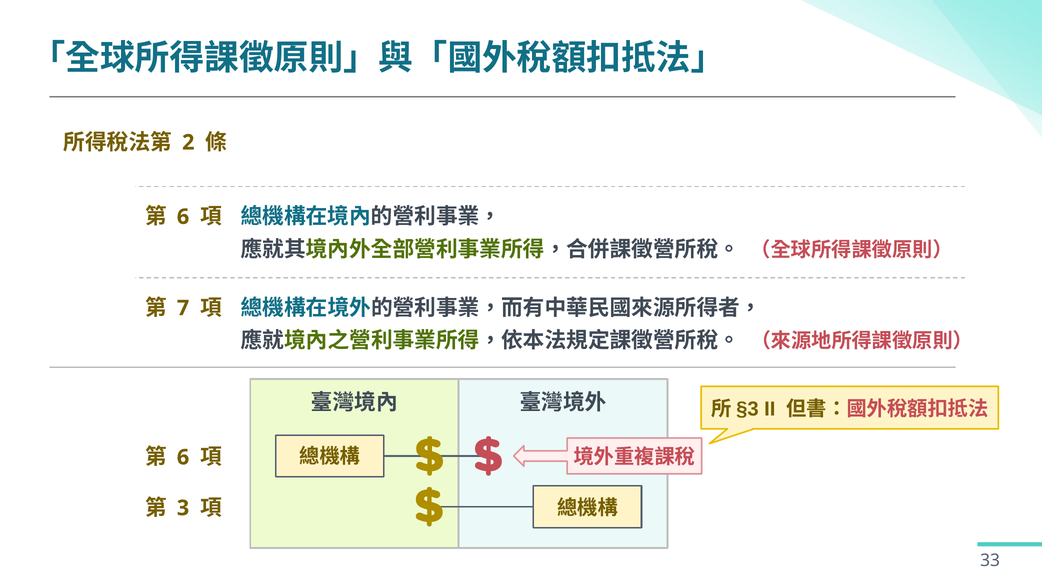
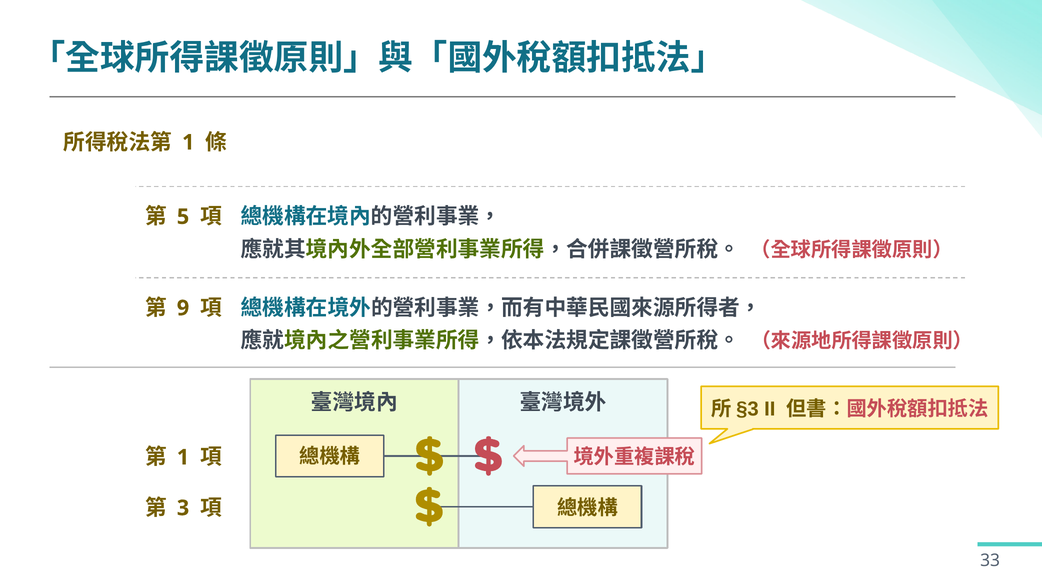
2: 2 -> 1 (188, 142)
6: 6 -> 5 (183, 217)
7: 7 -> 9 (183, 308)
6: 6 -> 1 (183, 457)
